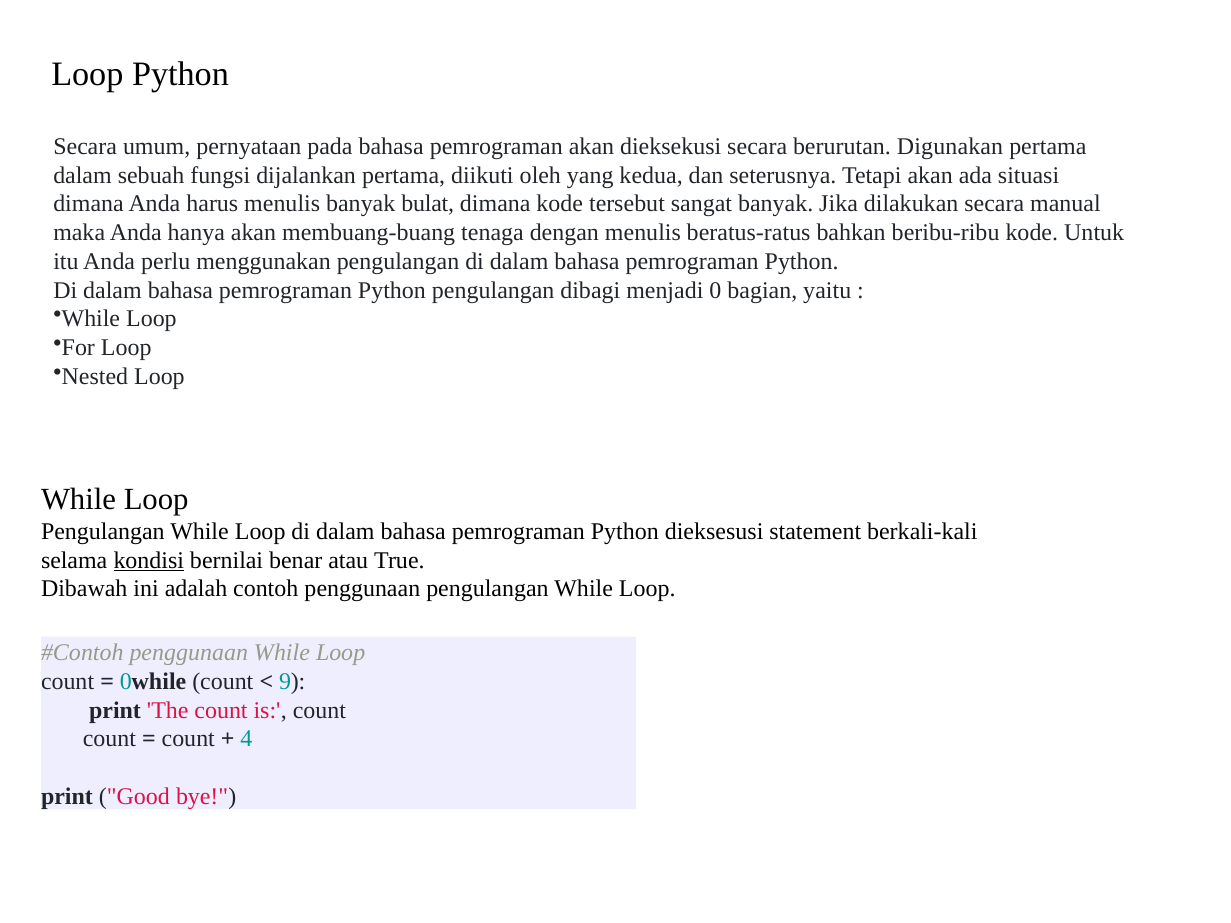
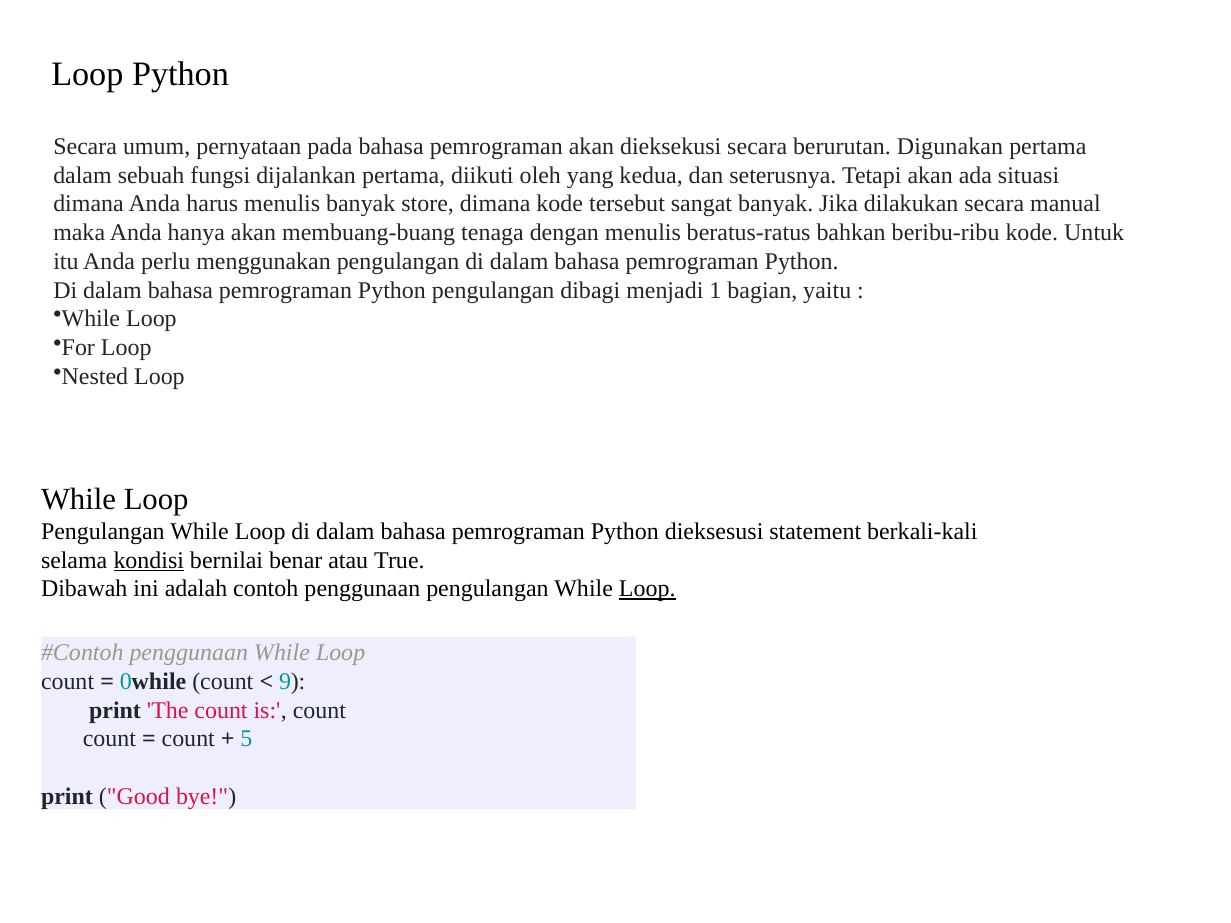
bulat: bulat -> store (428, 204)
0: 0 -> 1 (715, 290)
Loop underline: none -> present (647, 589)
4: 4 -> 5 (246, 739)
